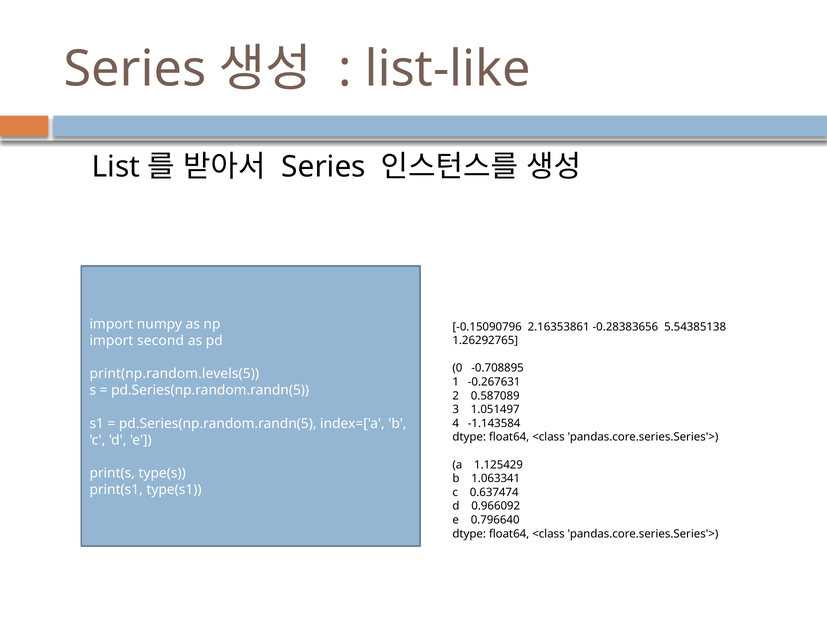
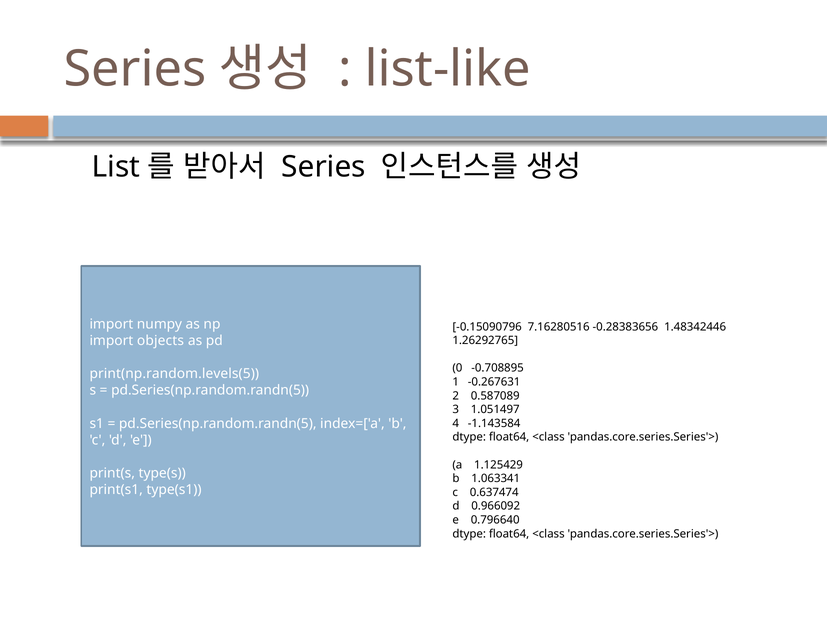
2.16353861: 2.16353861 -> 7.16280516 (559, 327)
5.54385138: 5.54385138 -> 1.48342446 (695, 327)
second: second -> objects (161, 341)
